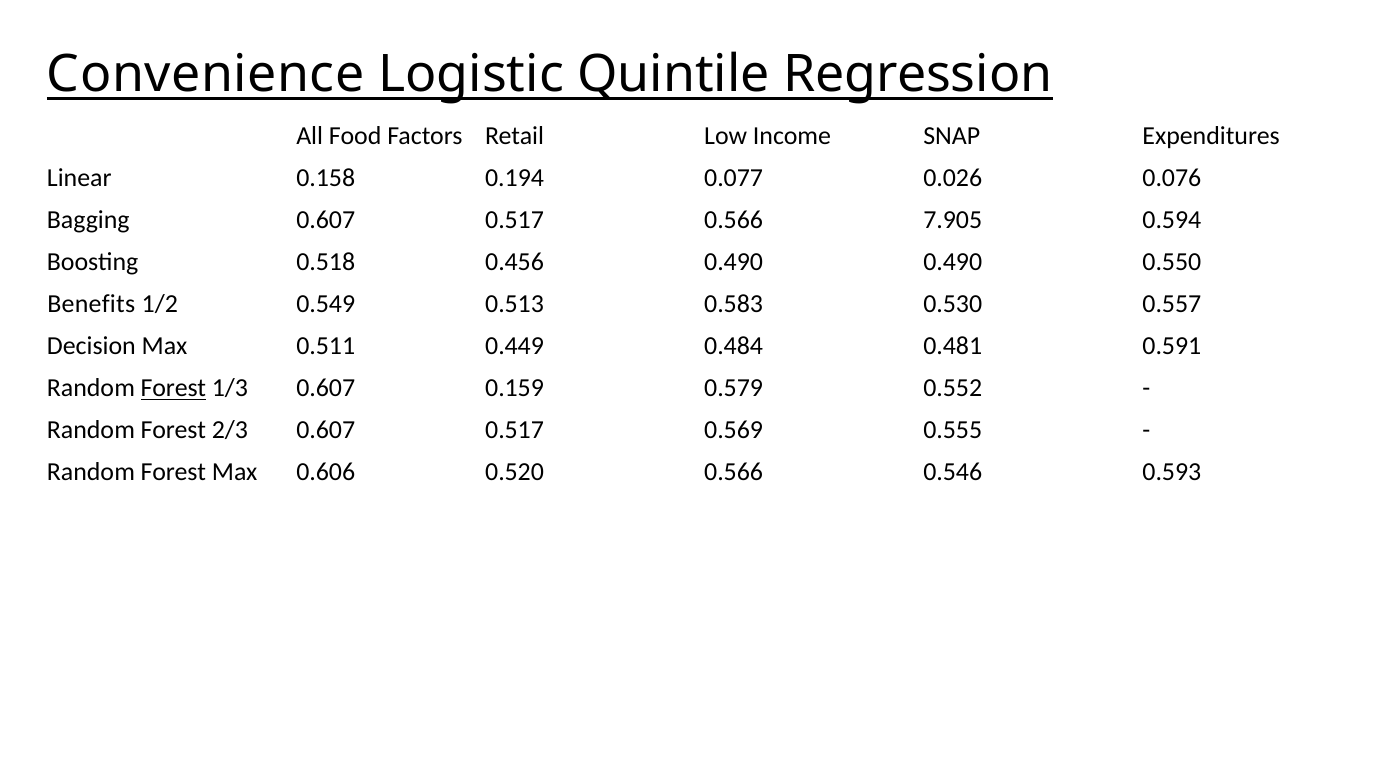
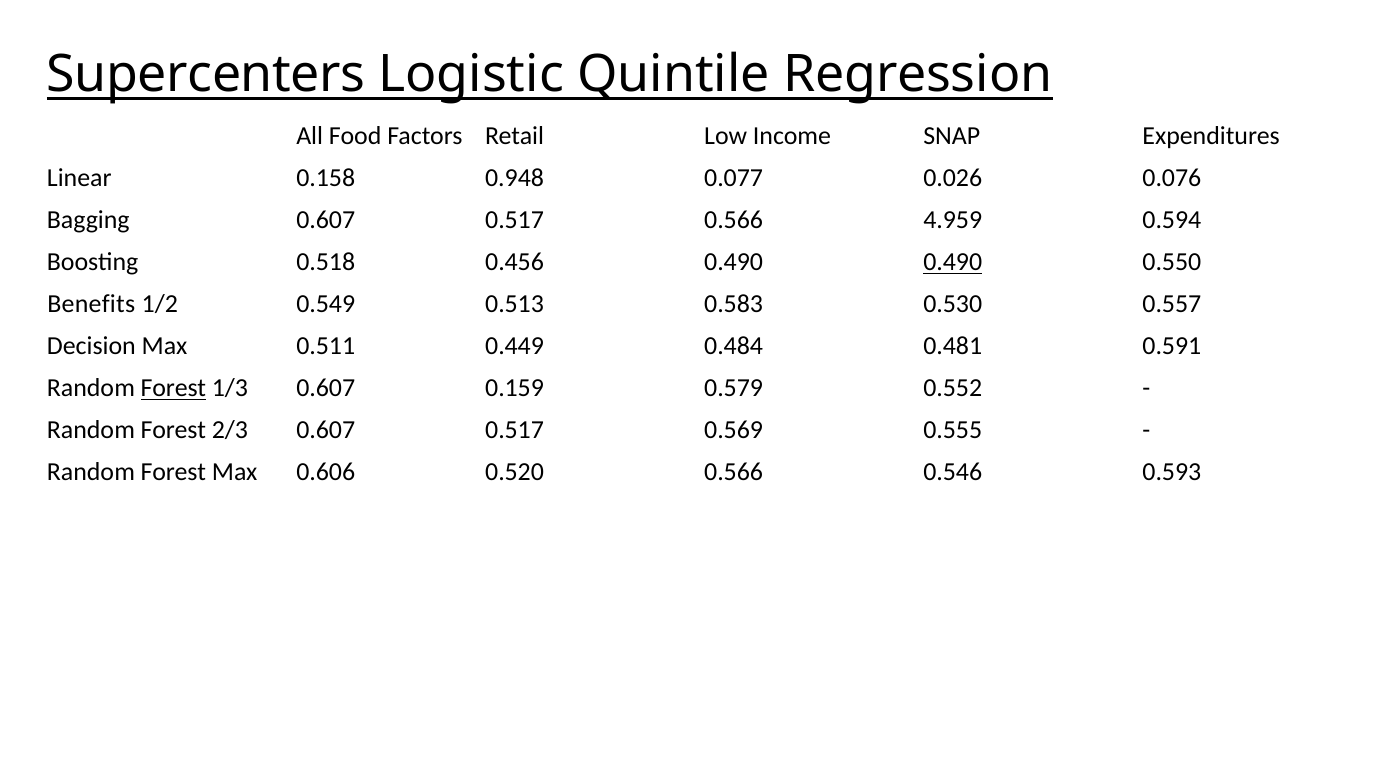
Convenience: Convenience -> Supercenters (206, 75)
0.194: 0.194 -> 0.948 (515, 178)
7.905: 7.905 -> 4.959 (953, 220)
0.490 underline: none -> present (953, 262)
